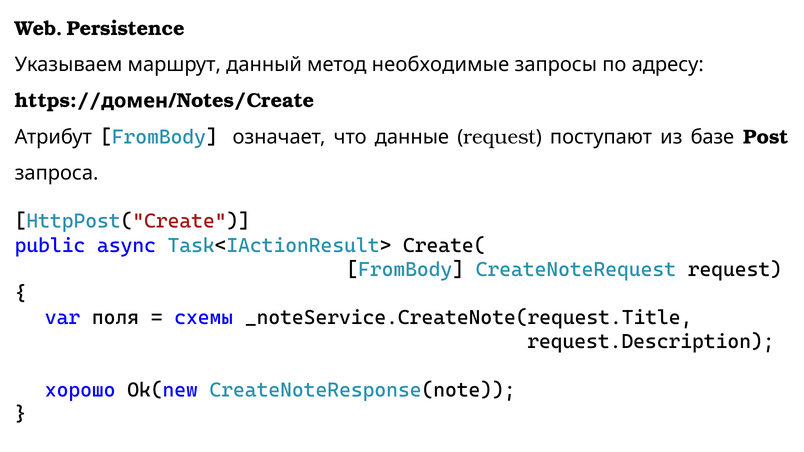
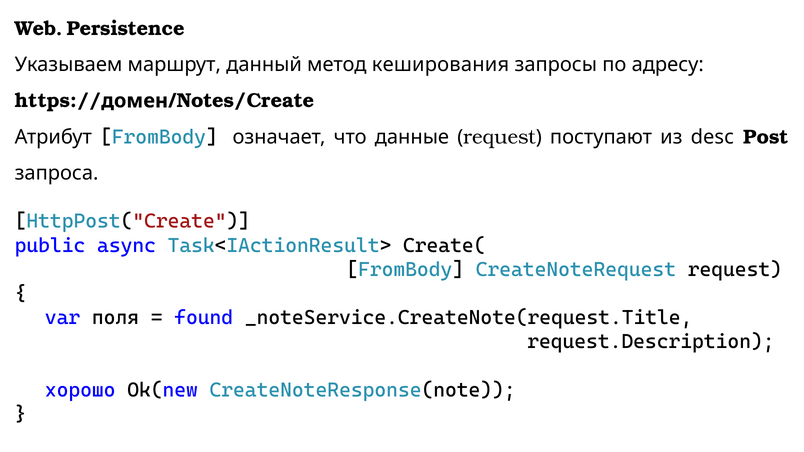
необходимые: необходимые -> кеширования (440, 65)
базе: базе -> desc (712, 137)
схемы: схемы -> found (204, 318)
